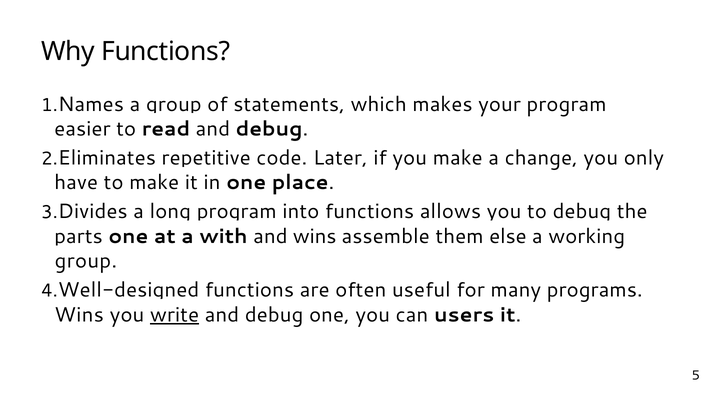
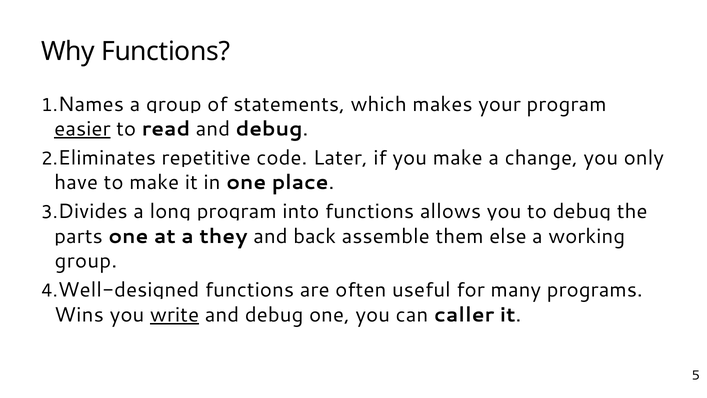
easier underline: none -> present (82, 129)
with: with -> they (223, 236)
and wins: wins -> back (315, 236)
users: users -> caller (464, 315)
